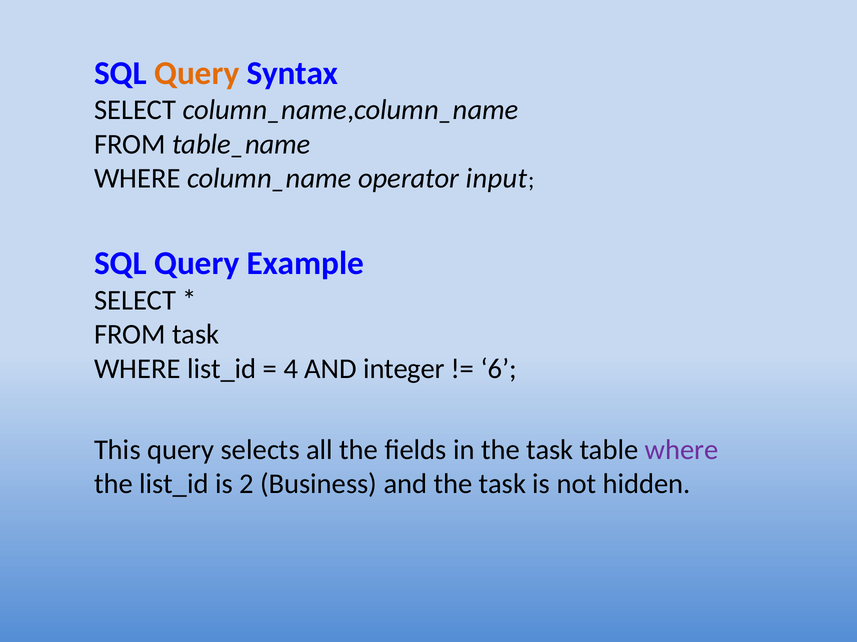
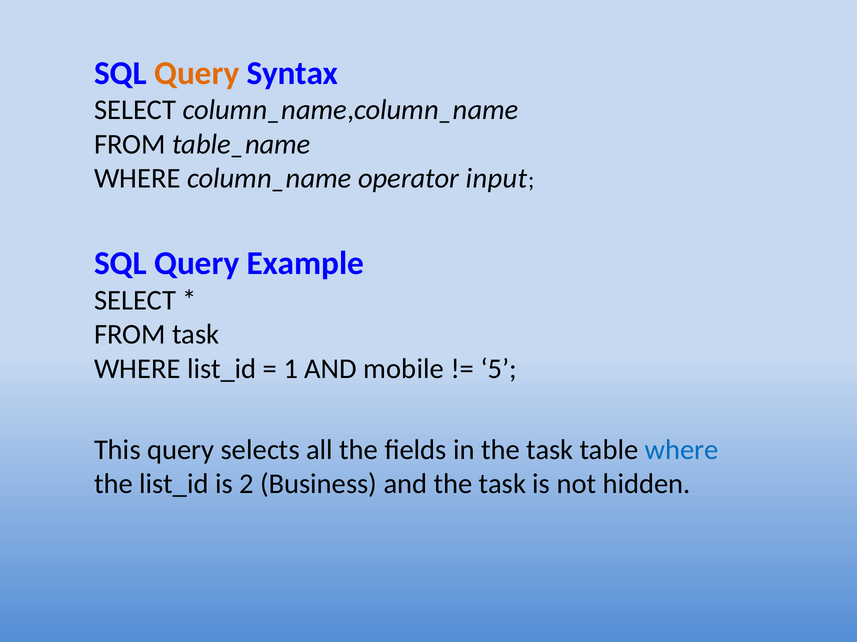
4: 4 -> 1 (291, 369)
integer: integer -> mobile (404, 369)
6: 6 -> 5 (499, 369)
where colour: purple -> blue (682, 450)
